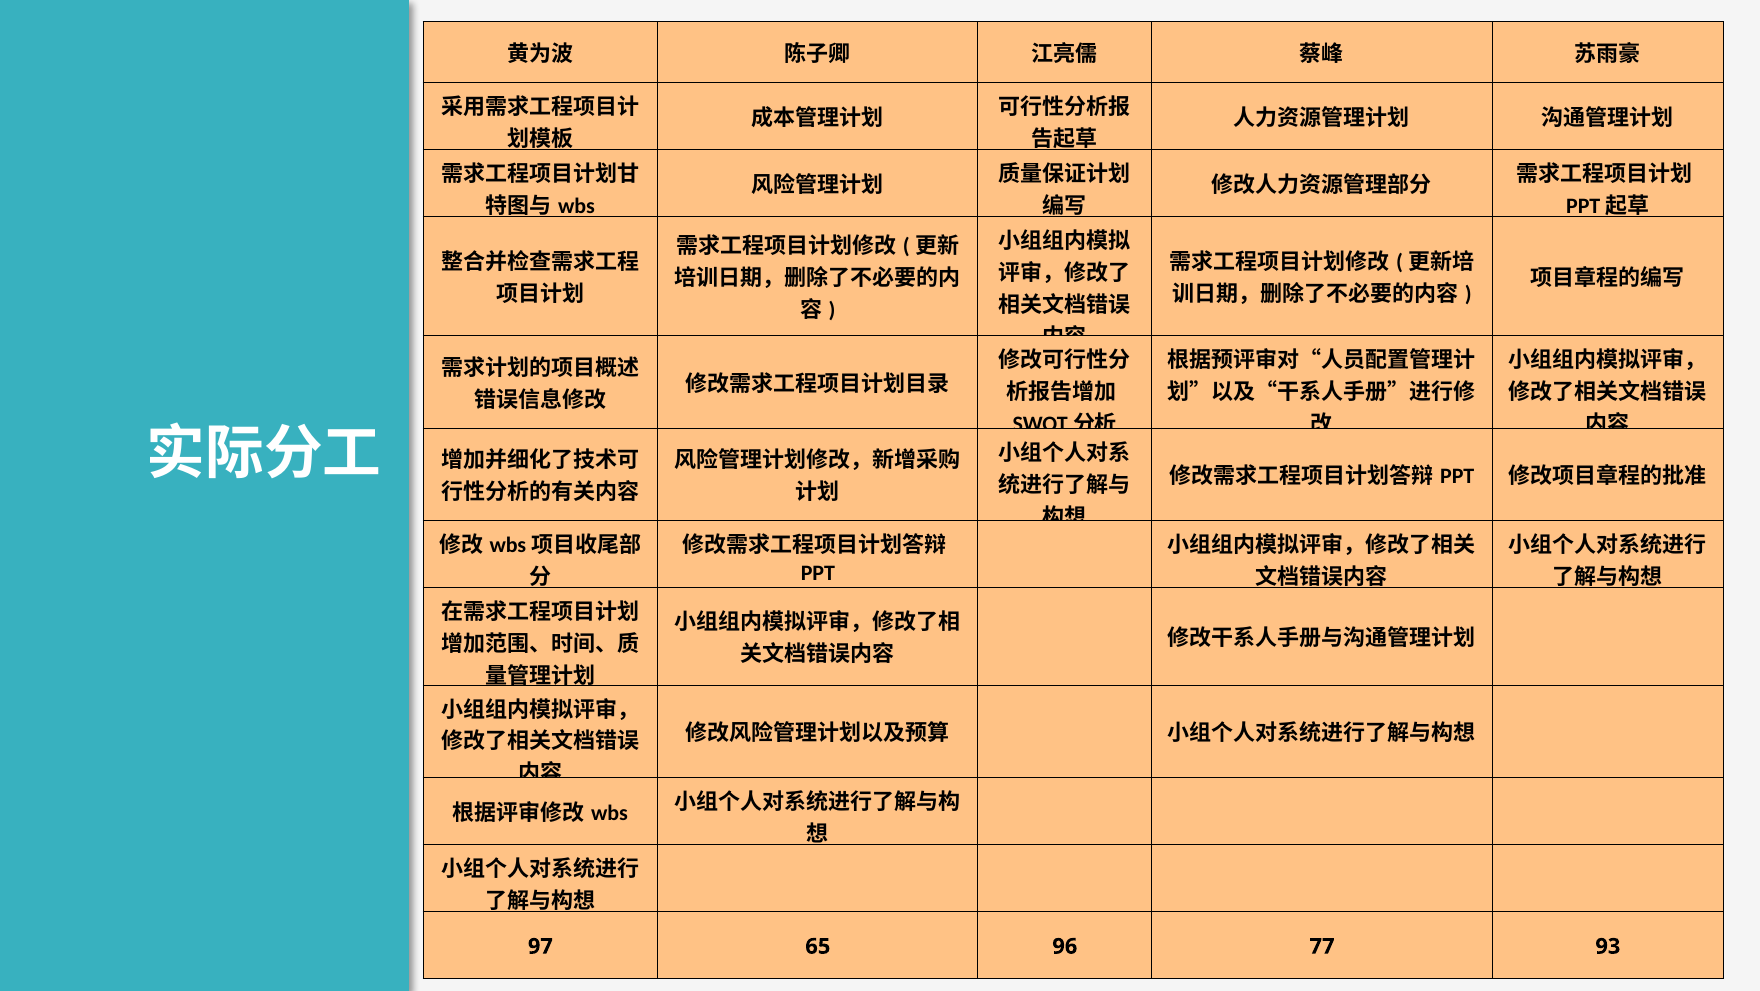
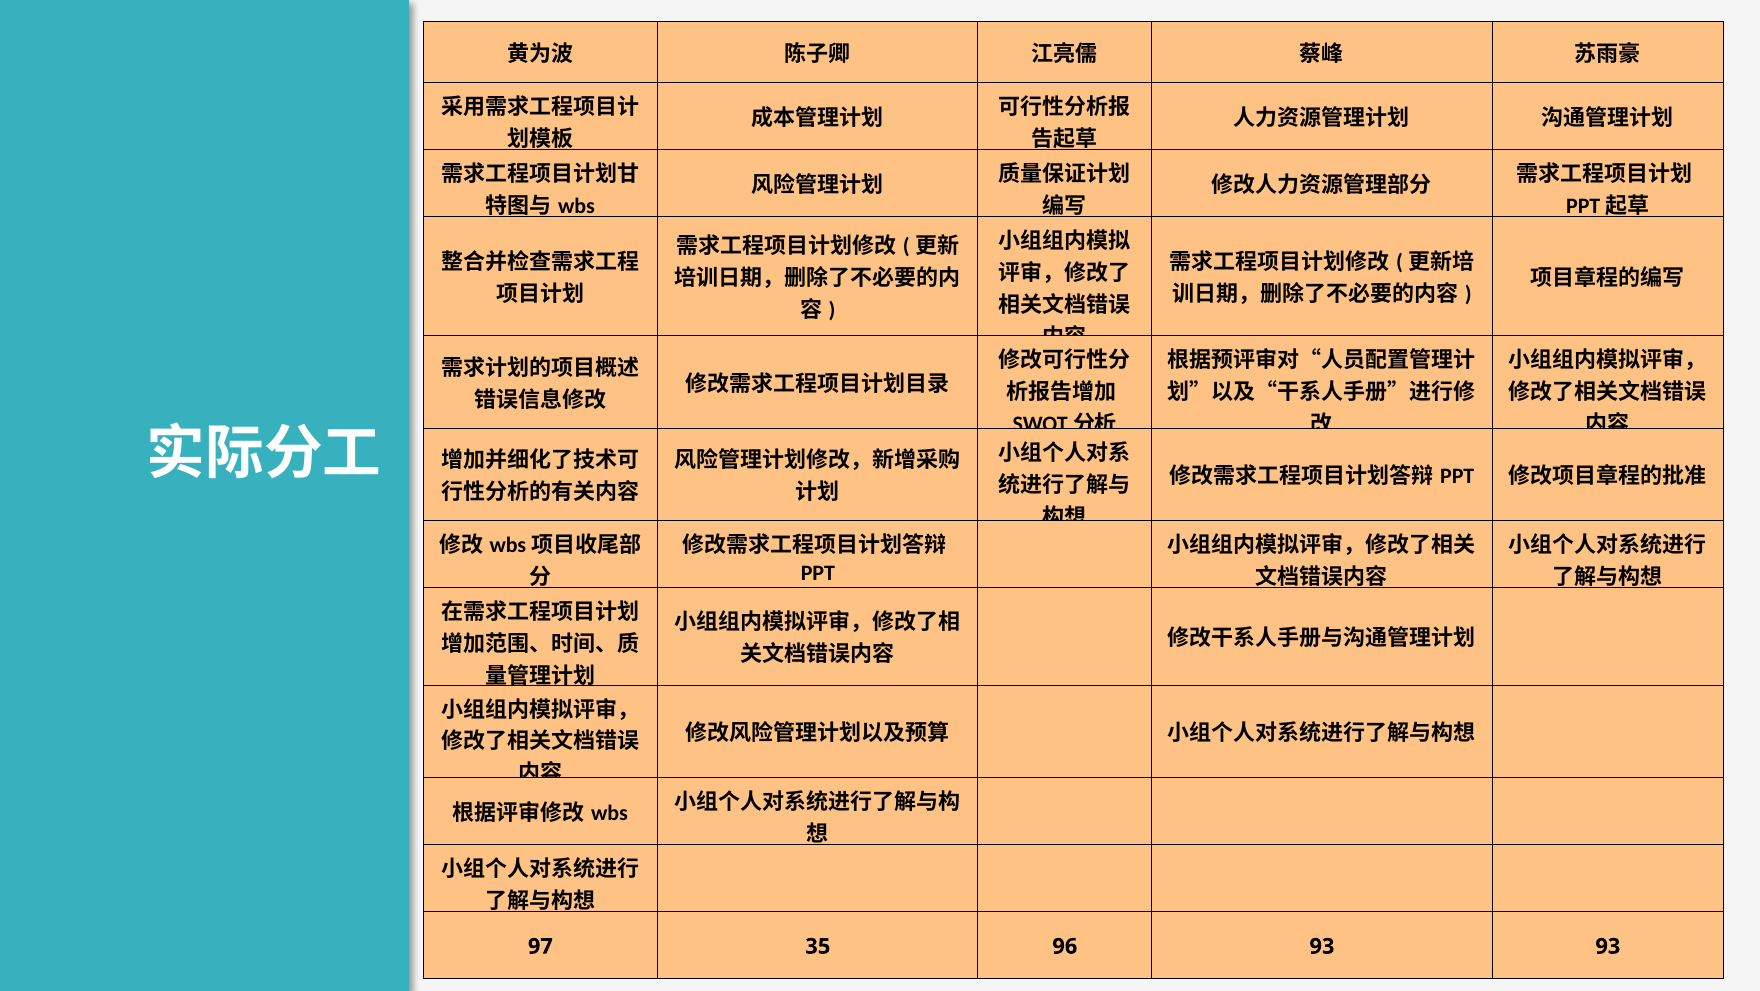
65: 65 -> 35 (818, 946)
96 77: 77 -> 93 (1322, 946)
